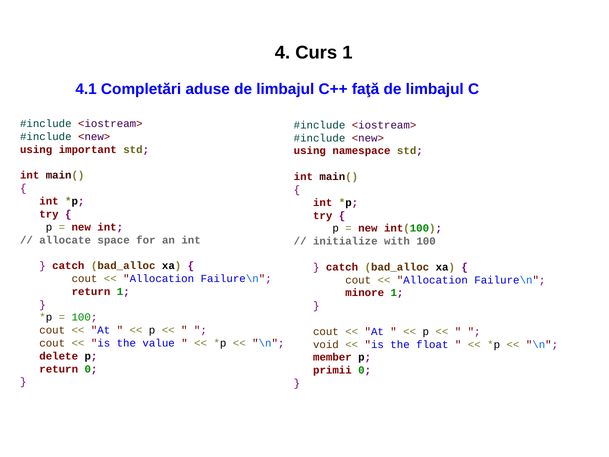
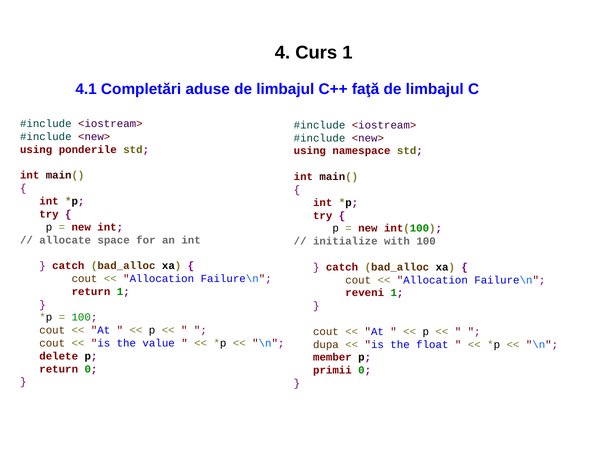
important: important -> ponderile (88, 150)
minore: minore -> reveni (365, 293)
void: void -> dupa (326, 344)
